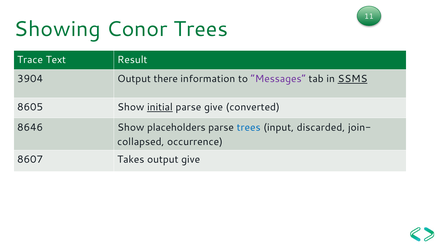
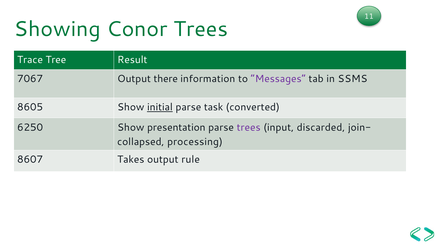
Text: Text -> Tree (56, 60)
3904: 3904 -> 7067 (30, 79)
SSMS underline: present -> none (353, 79)
parse give: give -> task (214, 107)
8646: 8646 -> 6250 (30, 127)
placeholders: placeholders -> presentation (176, 127)
trees colour: blue -> purple (249, 127)
occurrence: occurrence -> processing (195, 142)
output give: give -> rule (191, 160)
